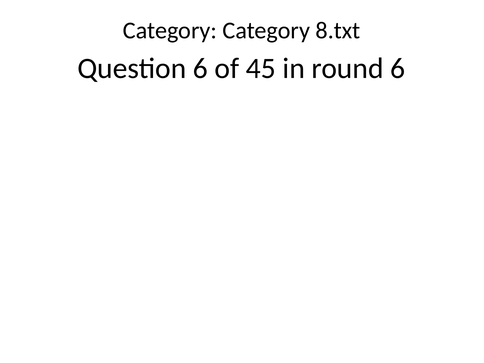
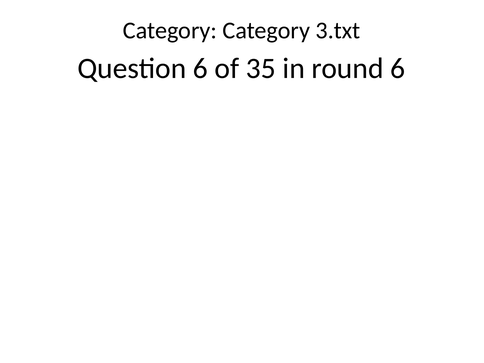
8.txt: 8.txt -> 3.txt (338, 31)
45: 45 -> 35 (261, 68)
